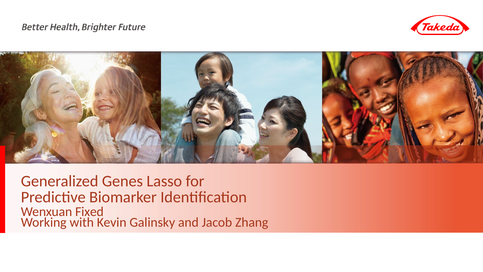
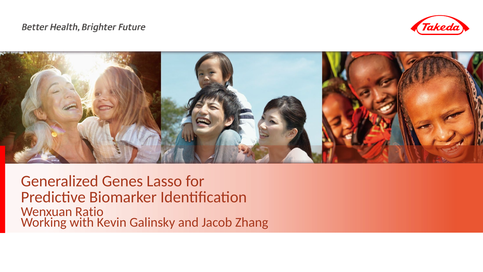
Fixed: Fixed -> Ratio (89, 211)
